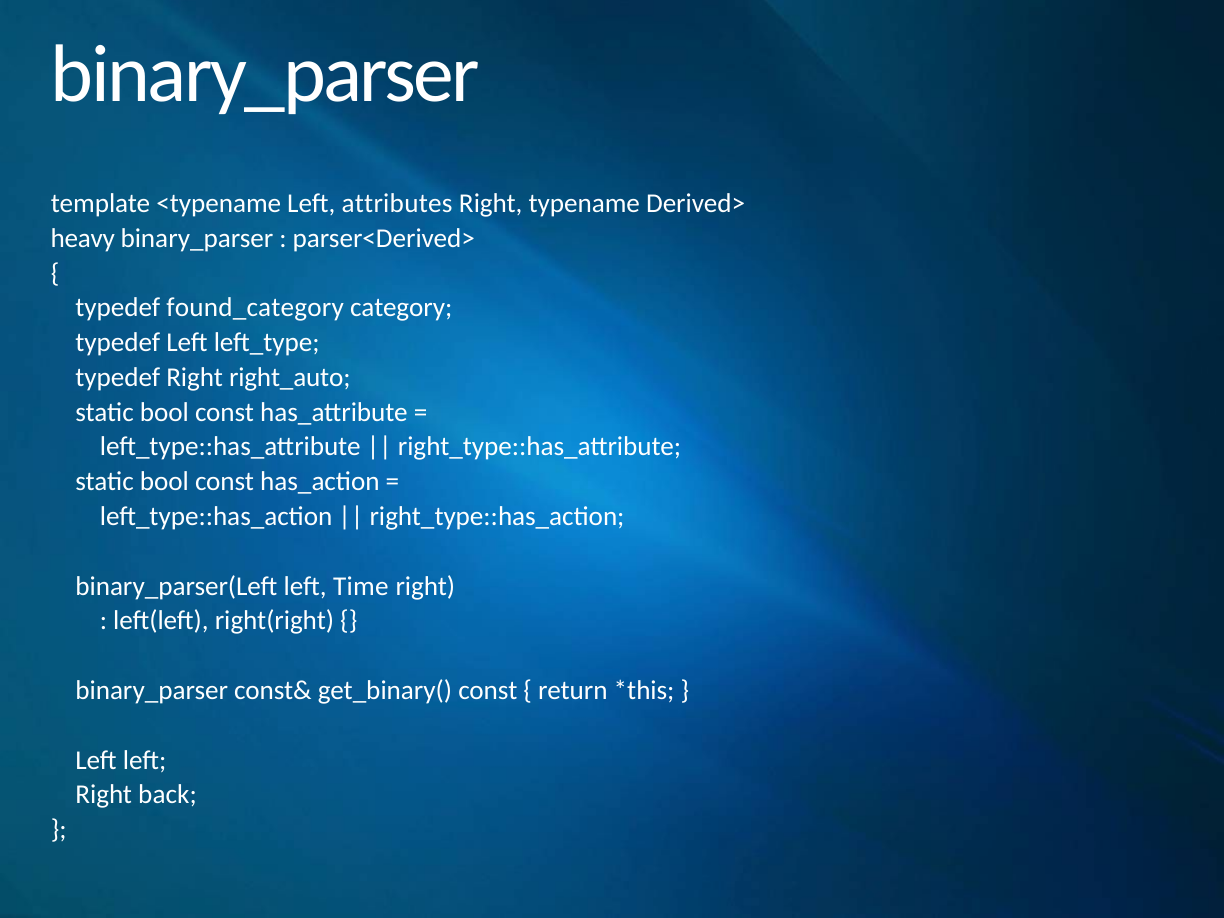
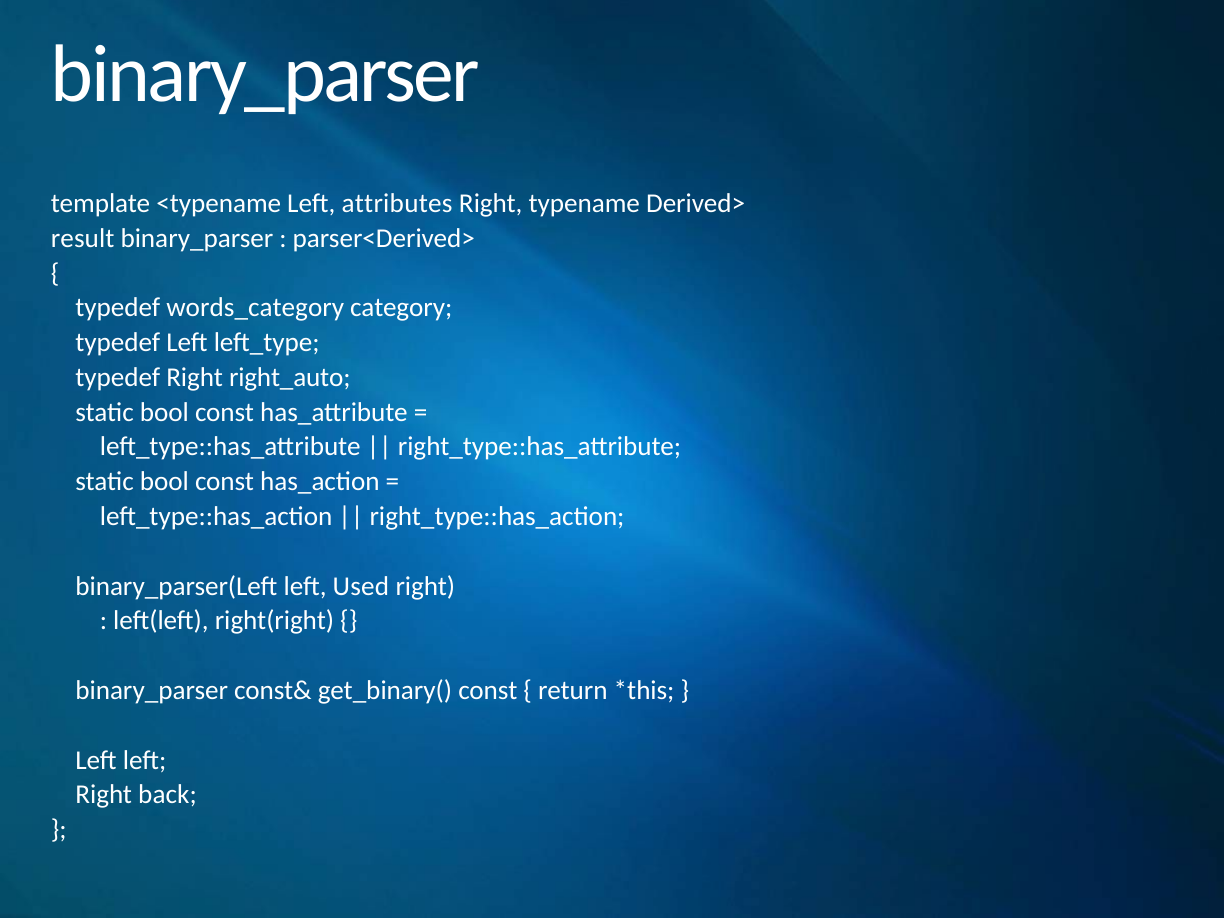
heavy: heavy -> result (83, 238)
found_category: found_category -> words_category (255, 308)
Time: Time -> Used (361, 586)
